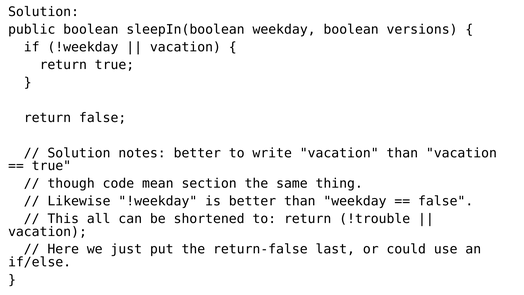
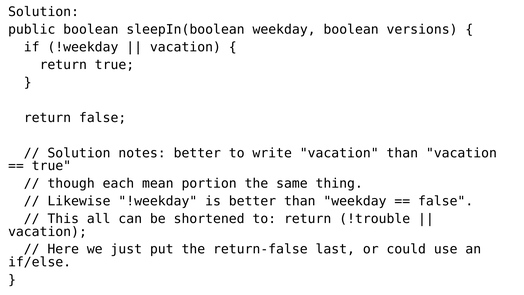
code: code -> each (118, 183)
section: section -> portion (209, 183)
